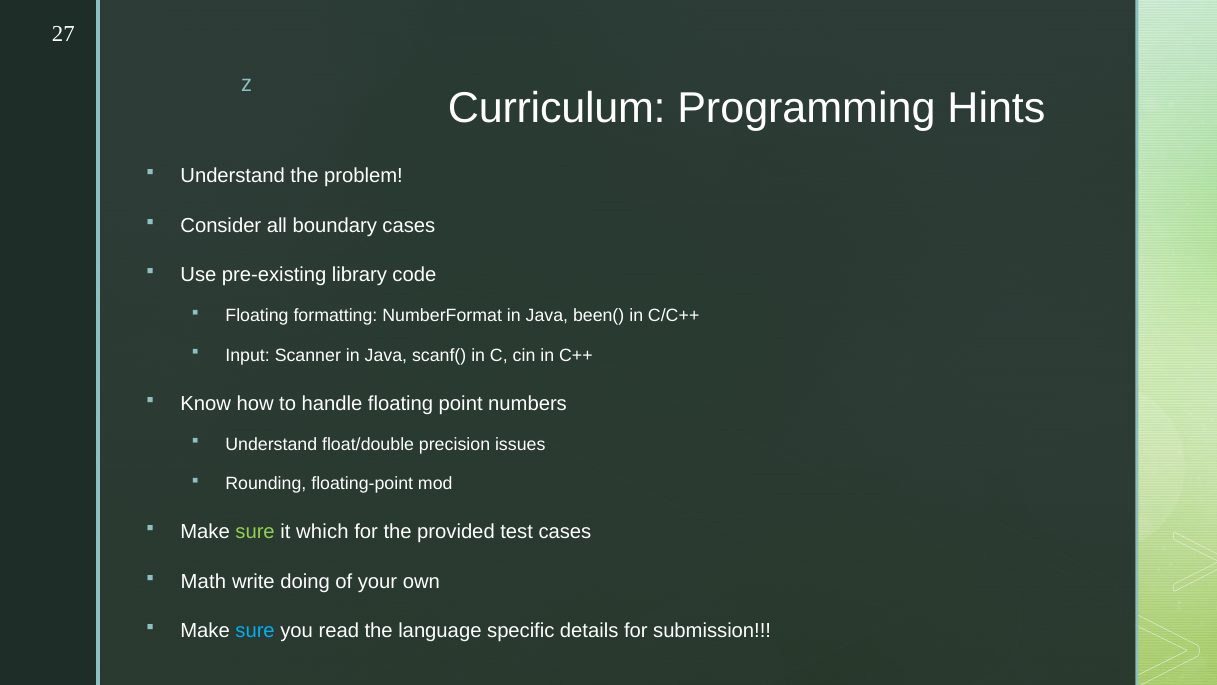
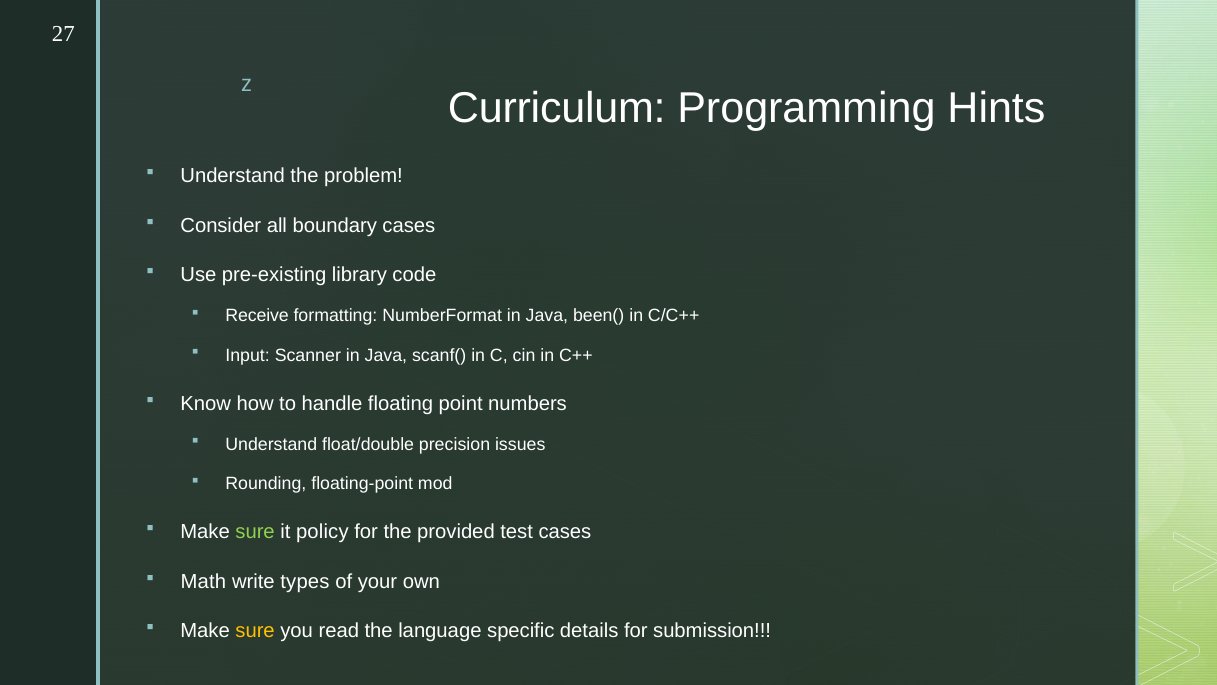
Floating: Floating -> Receive (257, 316)
which: which -> policy (322, 532)
doing: doing -> types (305, 581)
sure colour: light blue -> yellow (255, 631)
